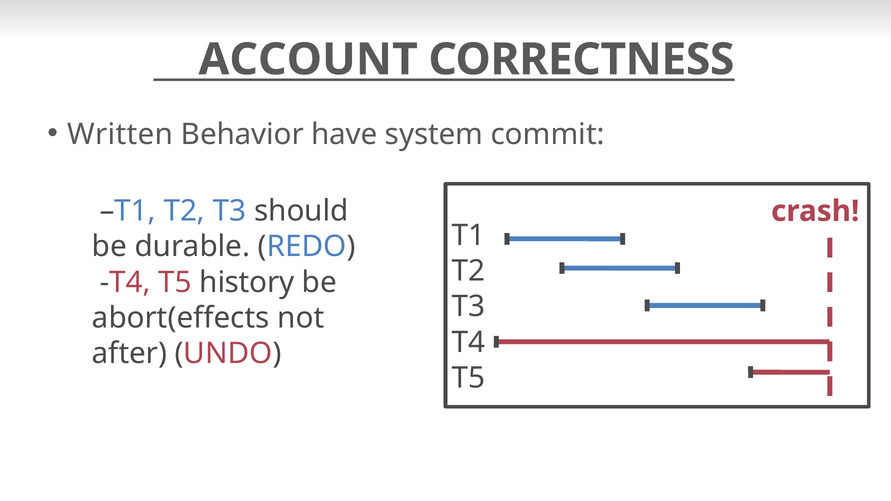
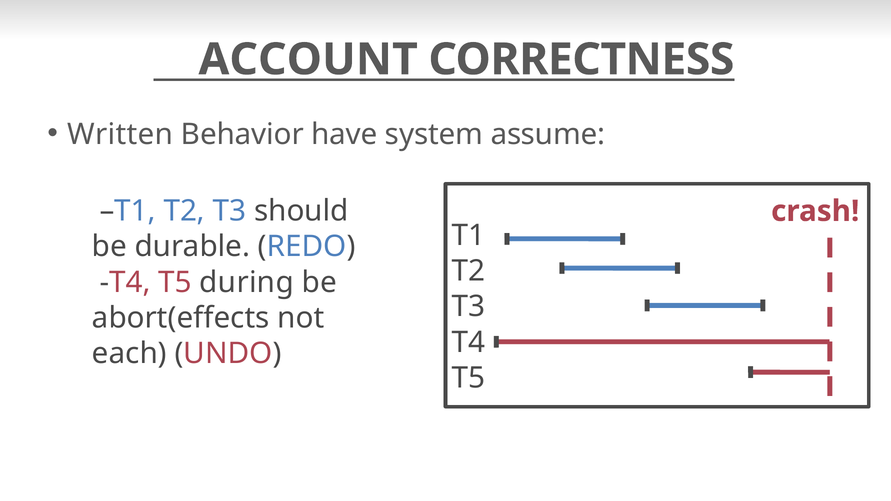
commit: commit -> assume (548, 134)
history: history -> during (247, 282)
after: after -> each (129, 354)
